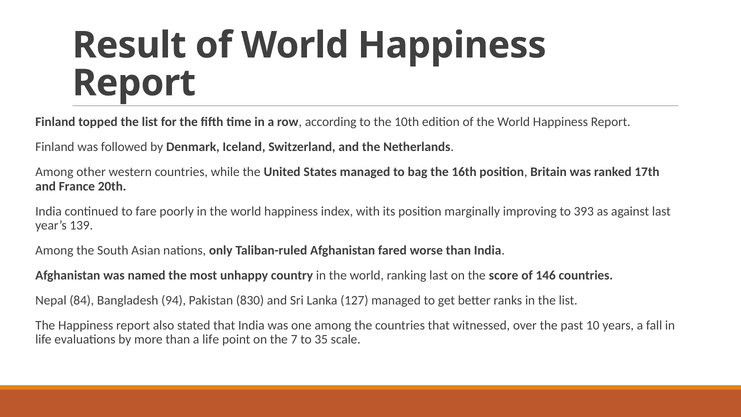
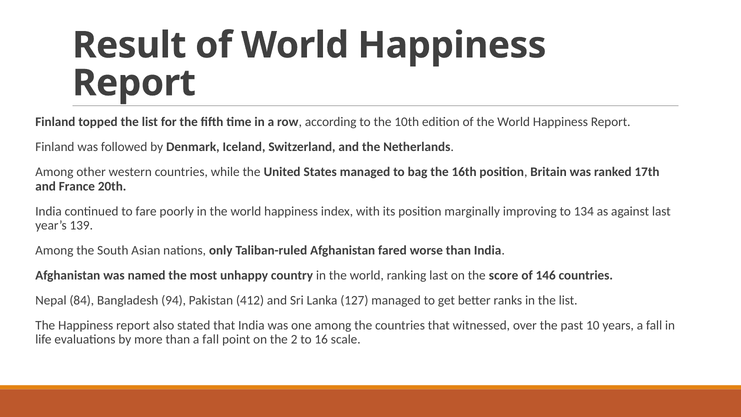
393: 393 -> 134 (584, 211)
830: 830 -> 412 (250, 300)
than a life: life -> fall (211, 339)
7: 7 -> 2 (294, 339)
35: 35 -> 16 (321, 339)
